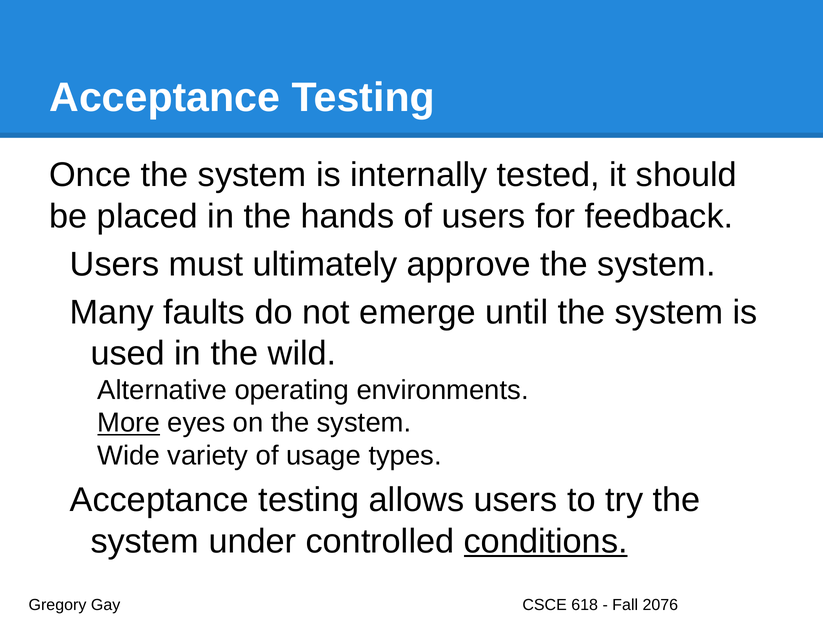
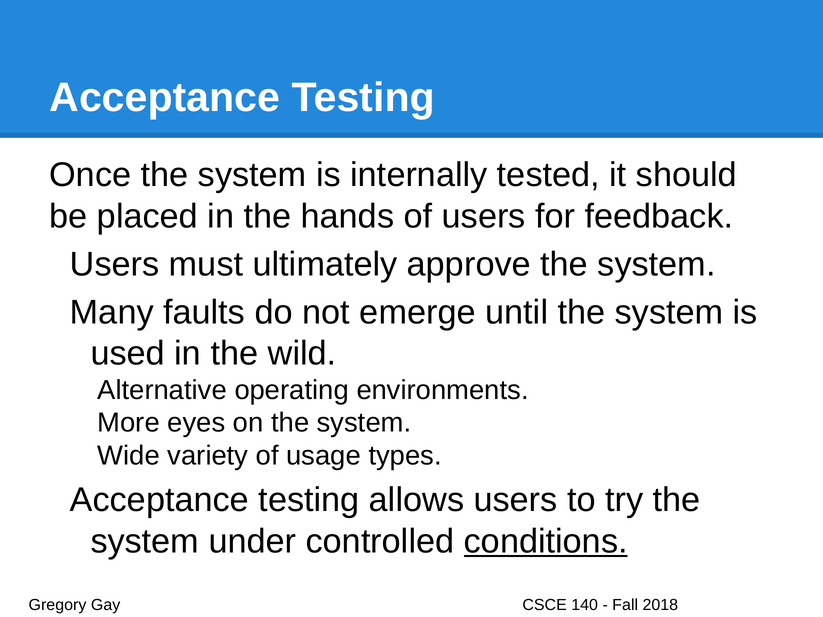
More underline: present -> none (129, 423)
618: 618 -> 140 (585, 605)
2076: 2076 -> 2018 (660, 605)
